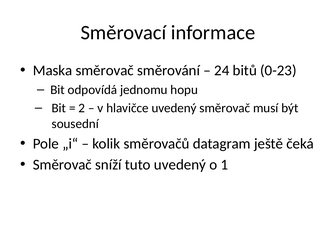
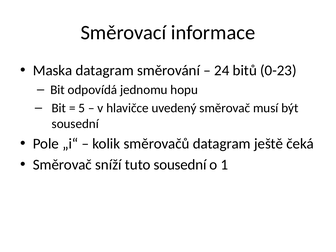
Maska směrovač: směrovač -> datagram (105, 70)
2: 2 -> 5 (82, 108)
tuto uvedený: uvedený -> sousední (180, 165)
